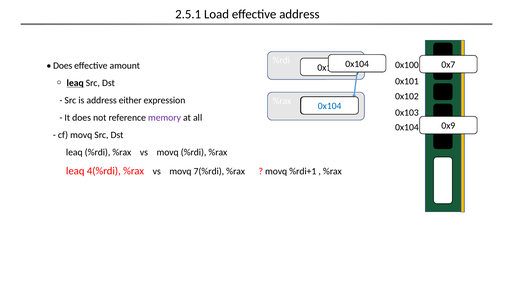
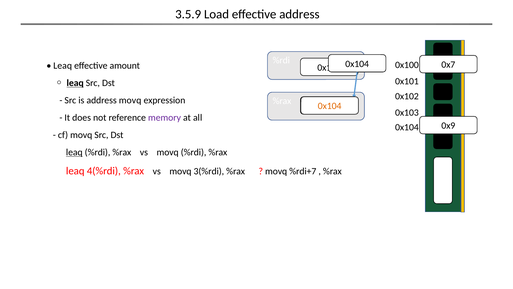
2.5.1: 2.5.1 -> 3.5.9 (188, 14)
Does: Does -> Leaq (63, 66)
address either: either -> movq (130, 100)
0x104 colour: blue -> orange (330, 106)
leaq underline: none -> present (74, 152)
7(%rdi: 7(%rdi -> 3(%rdi (209, 171)
%rdi+1: %rdi+1 -> %rdi+7 (303, 171)
